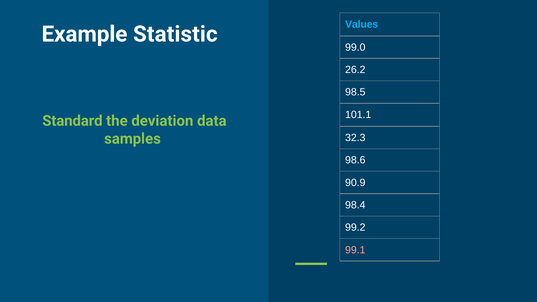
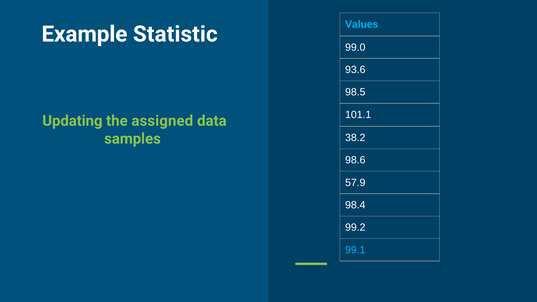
26.2: 26.2 -> 93.6 (355, 70)
Standard: Standard -> Updating (72, 121)
deviation: deviation -> assigned (162, 121)
32.3: 32.3 -> 38.2 (355, 138)
90.9: 90.9 -> 57.9 (355, 183)
99.1 colour: pink -> light blue (355, 250)
